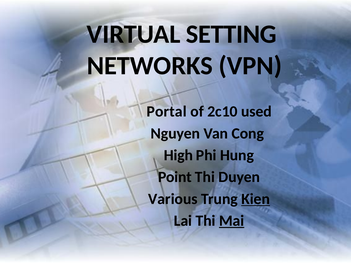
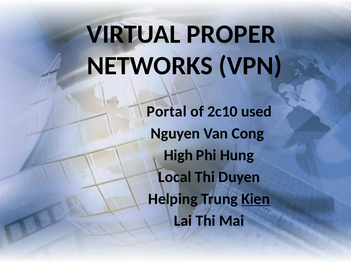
SETTING: SETTING -> PROPER (231, 34)
Point: Point -> Local (175, 177)
Various: Various -> Helping (173, 199)
Mai underline: present -> none (232, 221)
